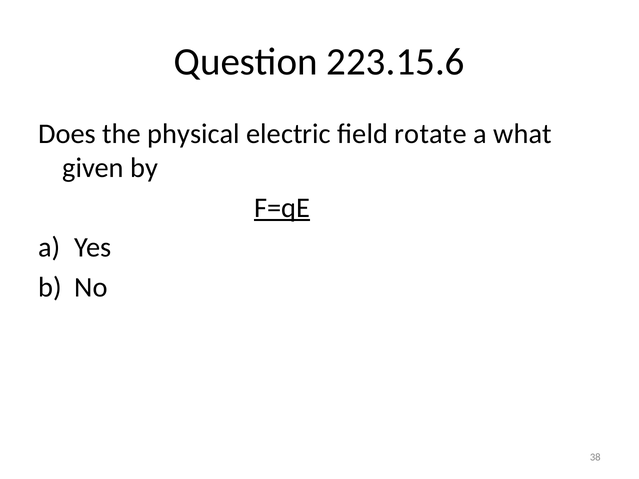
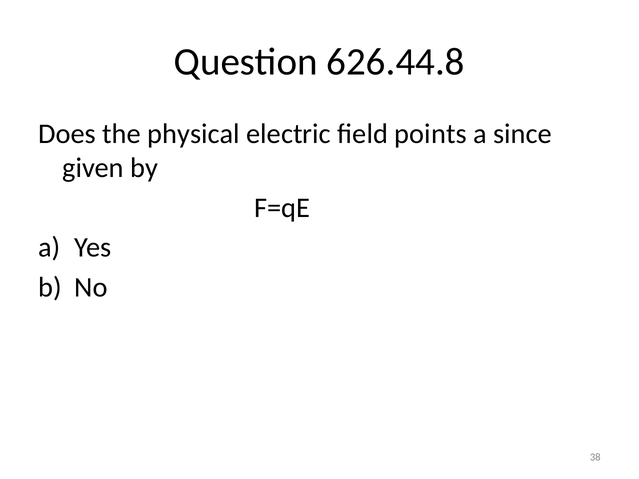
223.15.6: 223.15.6 -> 626.44.8 (396, 62)
rotate: rotate -> points (431, 134)
what: what -> since (523, 134)
F=qE underline: present -> none (282, 208)
